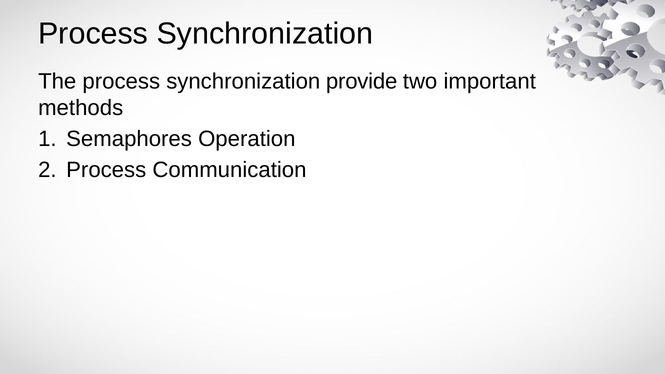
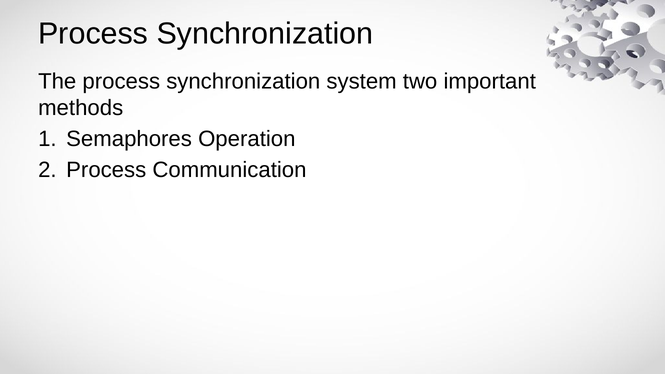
provide: provide -> system (362, 81)
